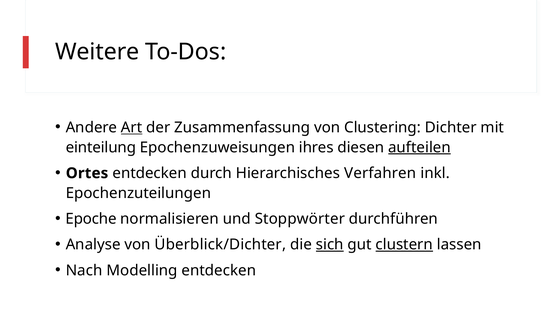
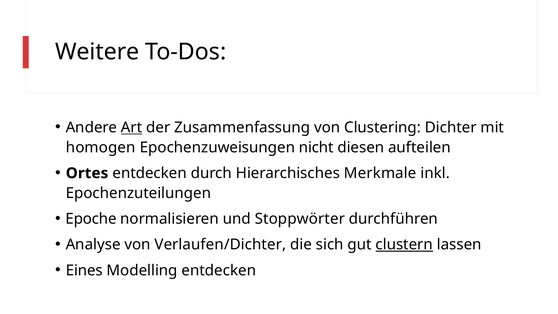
einteilung: einteilung -> homogen (101, 147)
ihres: ihres -> nicht (316, 147)
aufteilen underline: present -> none (419, 147)
Verfahren: Verfahren -> Merkmale (380, 173)
Überblick/Dichter: Überblick/Dichter -> Verlaufen/Dichter (220, 245)
sich underline: present -> none (330, 245)
Nach: Nach -> Eines (84, 270)
